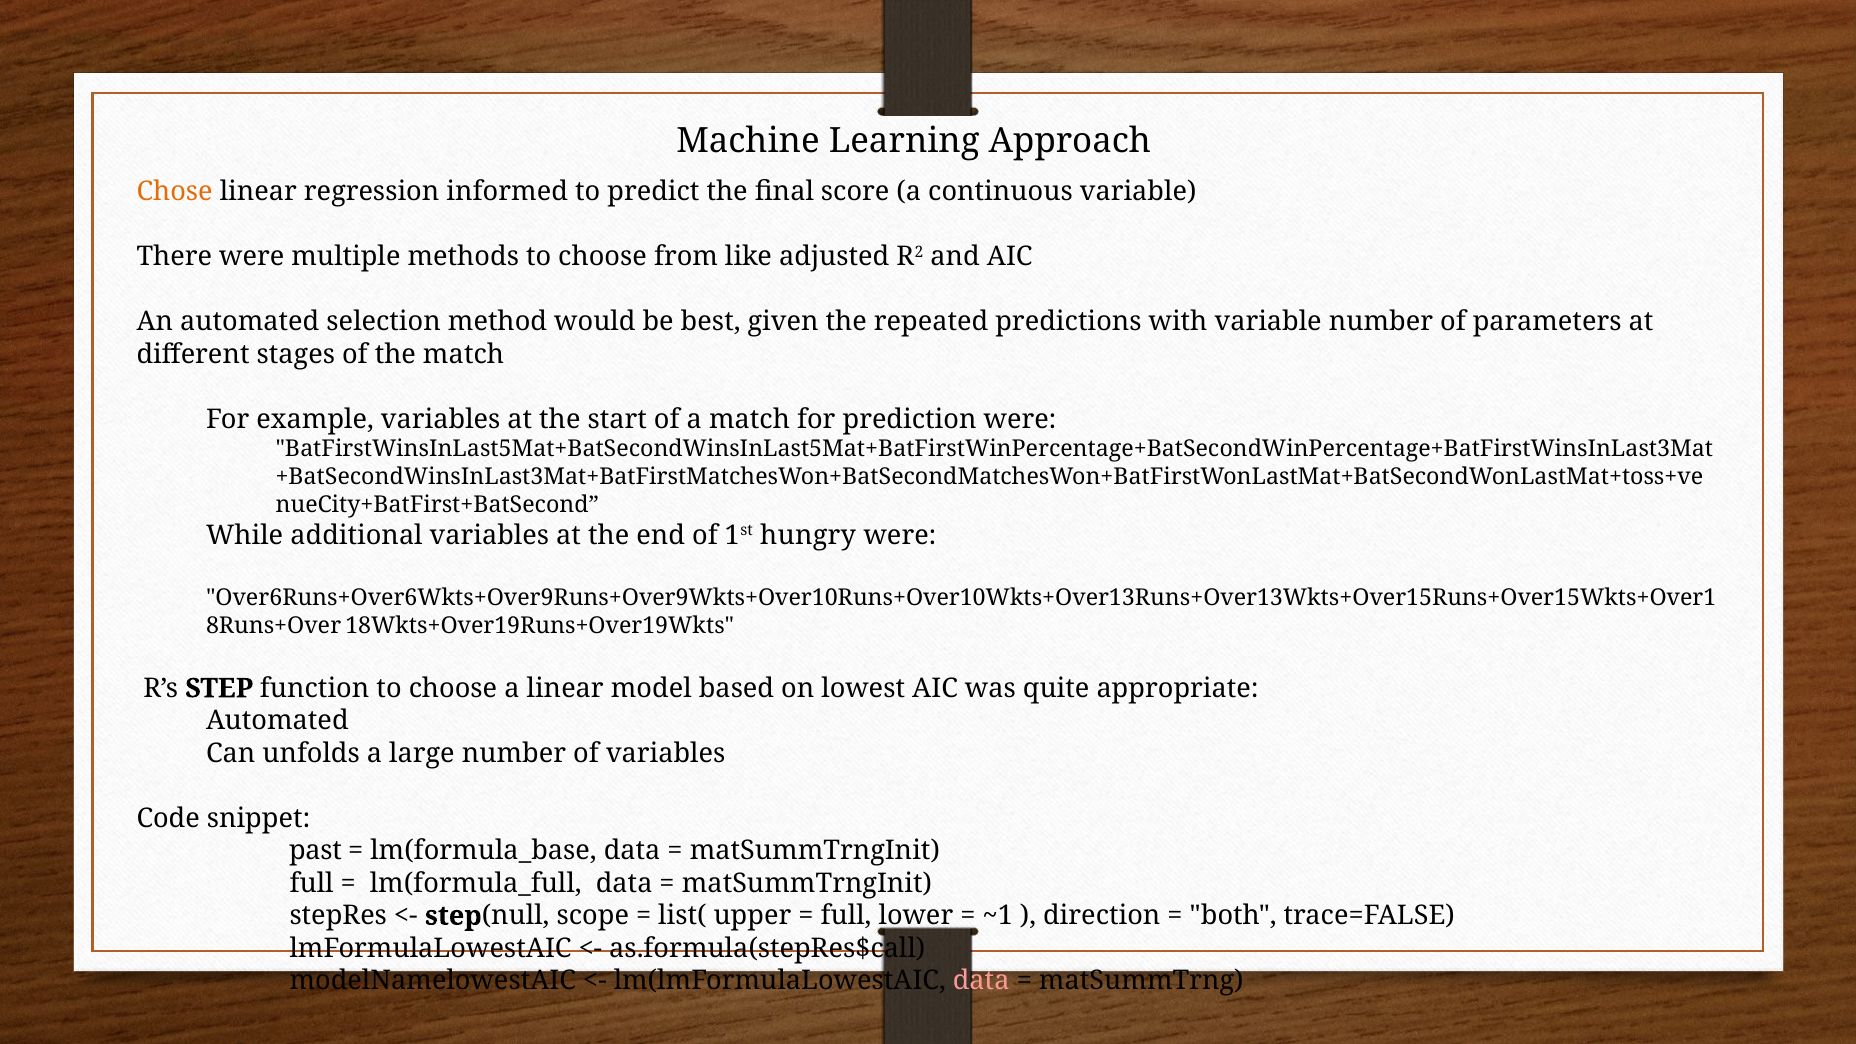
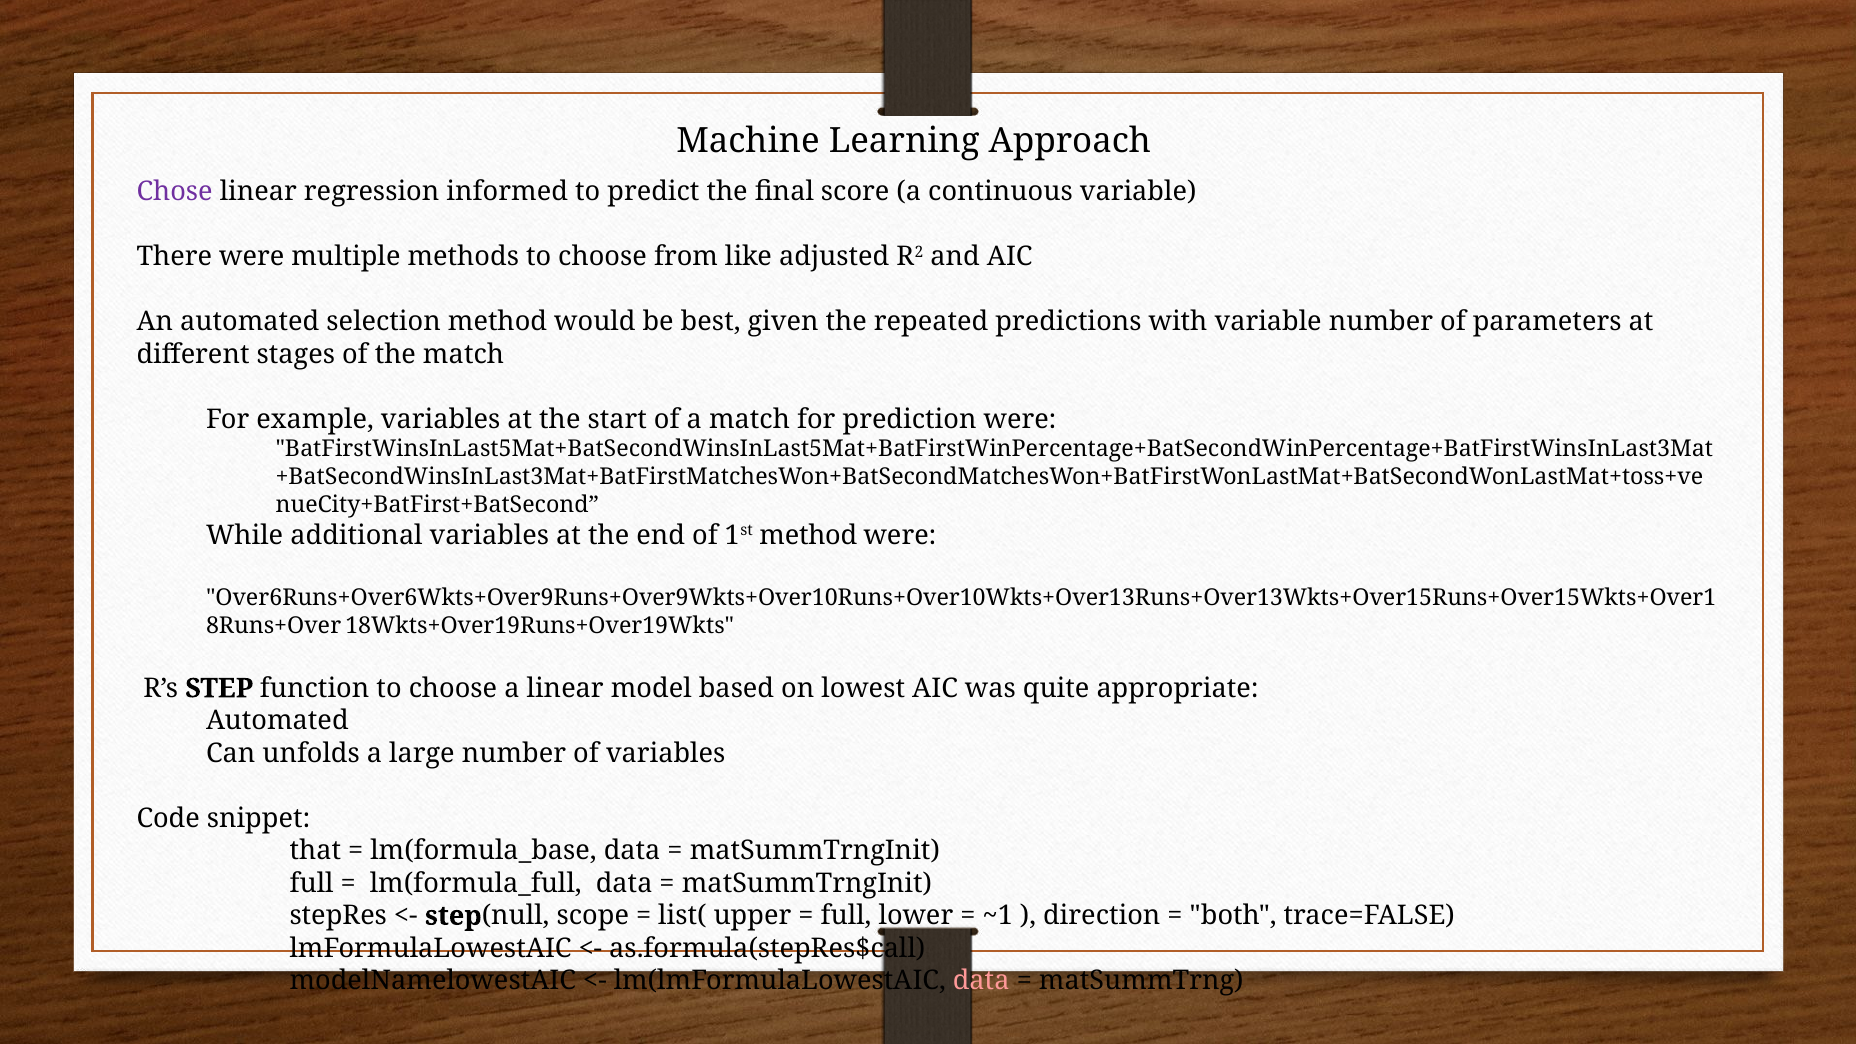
Chose colour: orange -> purple (175, 192)
1st hungry: hungry -> method (808, 535)
past: past -> that (315, 851)
